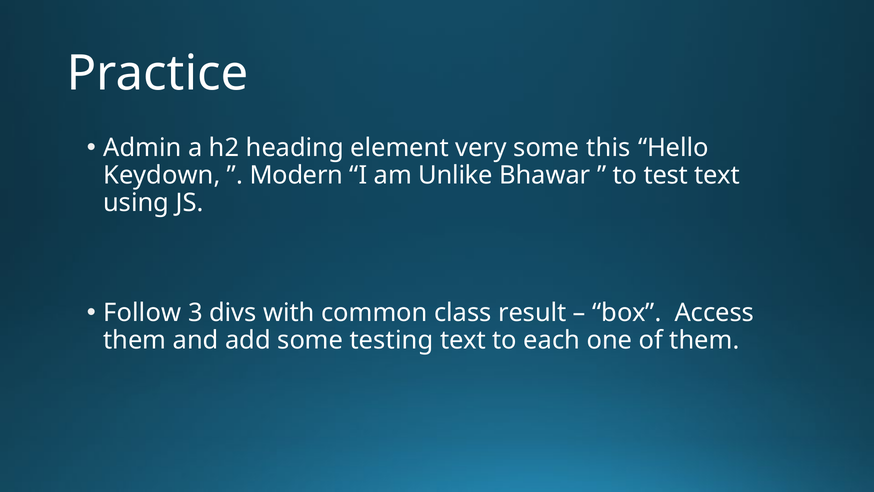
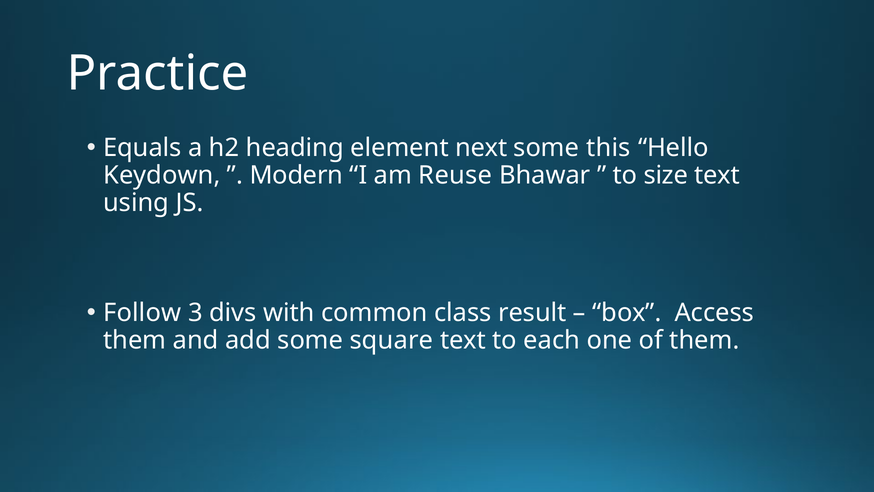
Admin: Admin -> Equals (142, 148)
very: very -> next (481, 148)
Unlike: Unlike -> Reuse (455, 175)
test: test -> size (666, 175)
testing: testing -> square (391, 340)
